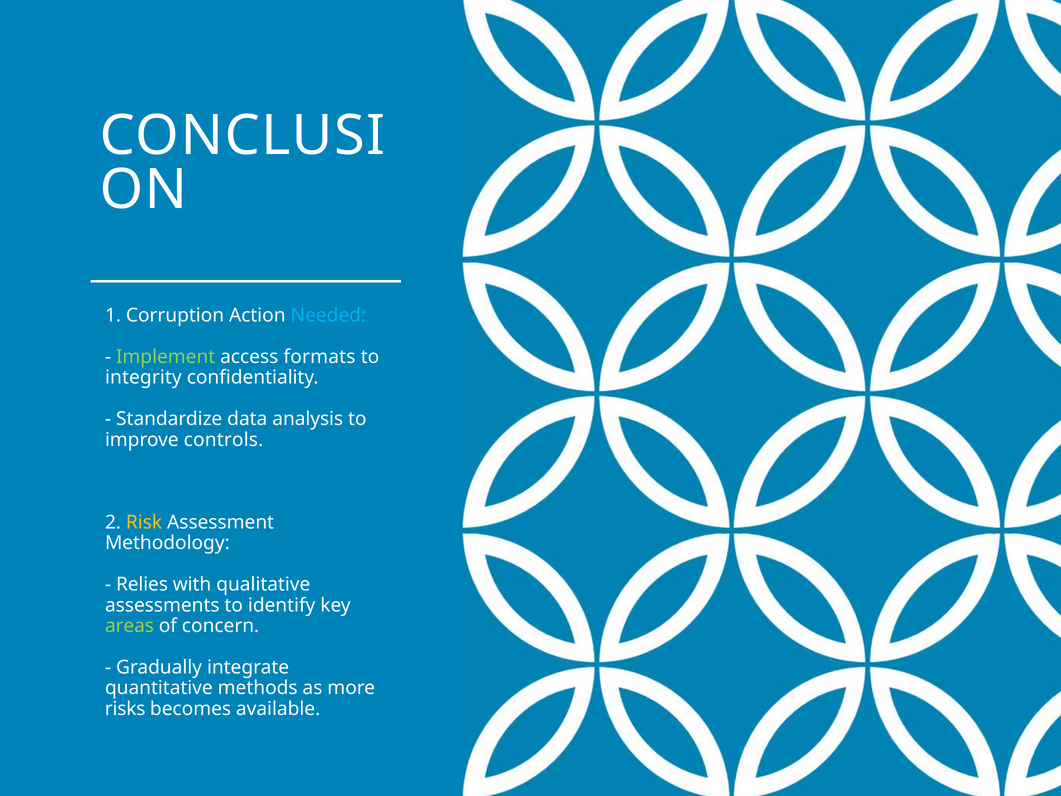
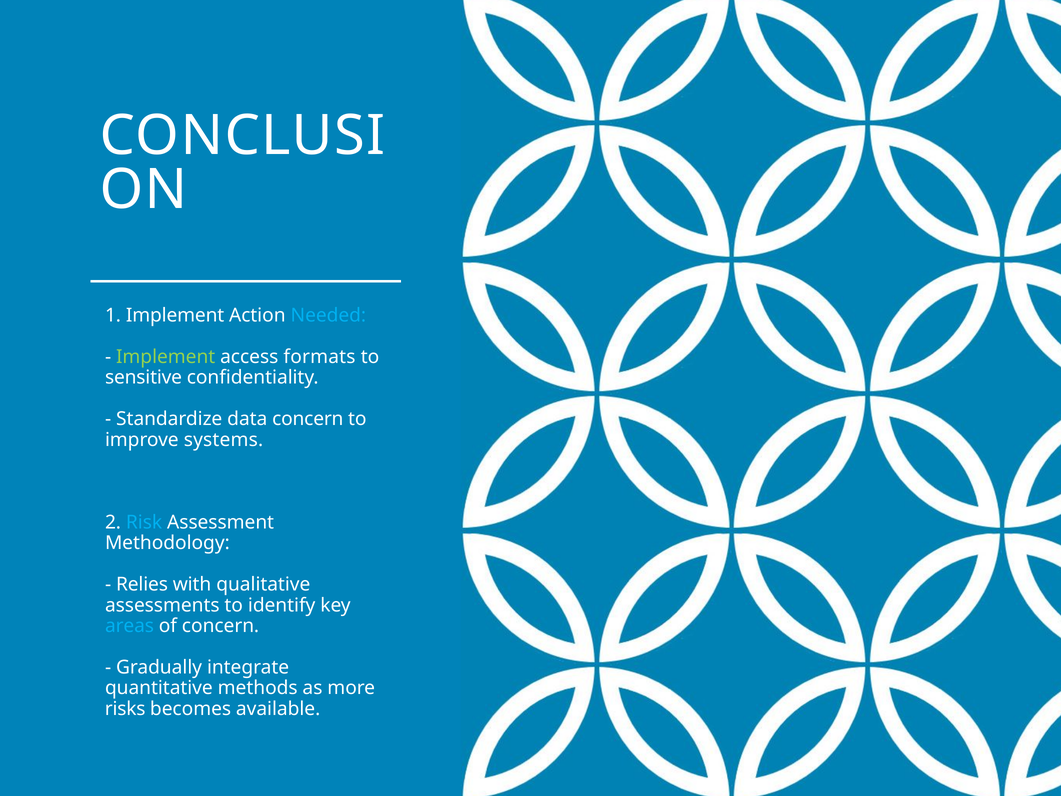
1 Corruption: Corruption -> Implement (175, 315)
integrity: integrity -> sensitive (144, 378)
data analysis: analysis -> concern (308, 419)
controls: controls -> systems (223, 440)
Risk colour: yellow -> light blue (144, 522)
areas colour: light green -> light blue (130, 626)
